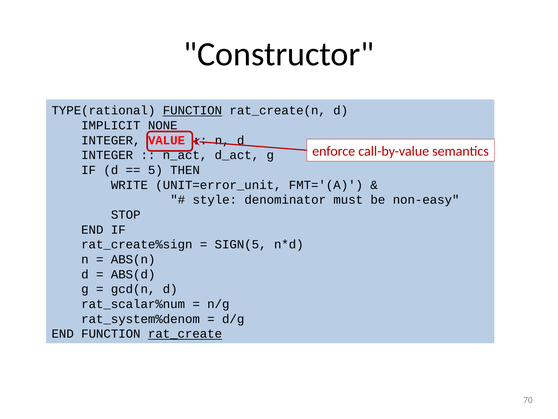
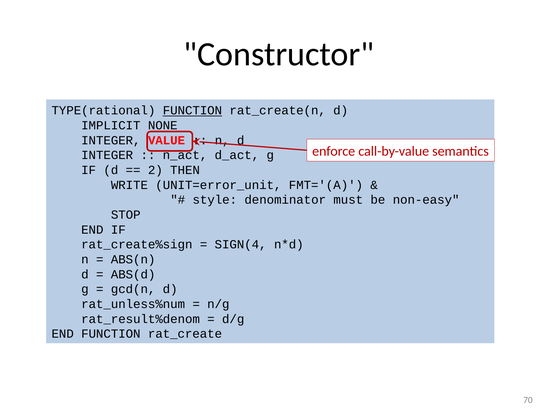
5: 5 -> 2 (155, 170)
SIGN(5: SIGN(5 -> SIGN(4 (241, 244)
rat_scalar%num: rat_scalar%num -> rat_unless%num (133, 304)
rat_system%denom: rat_system%denom -> rat_result%denom (141, 319)
rat_create underline: present -> none (185, 334)
